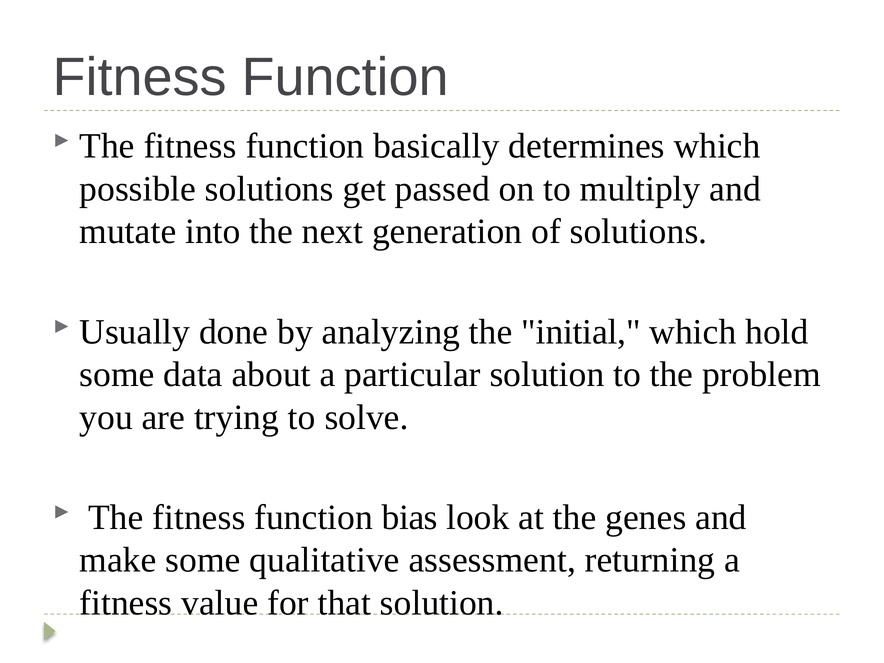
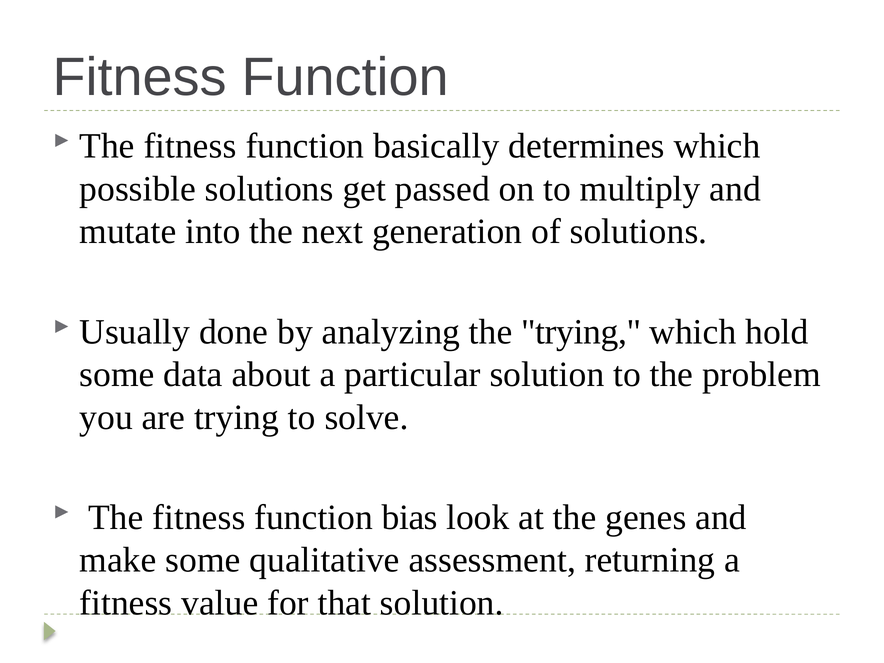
the initial: initial -> trying (581, 332)
